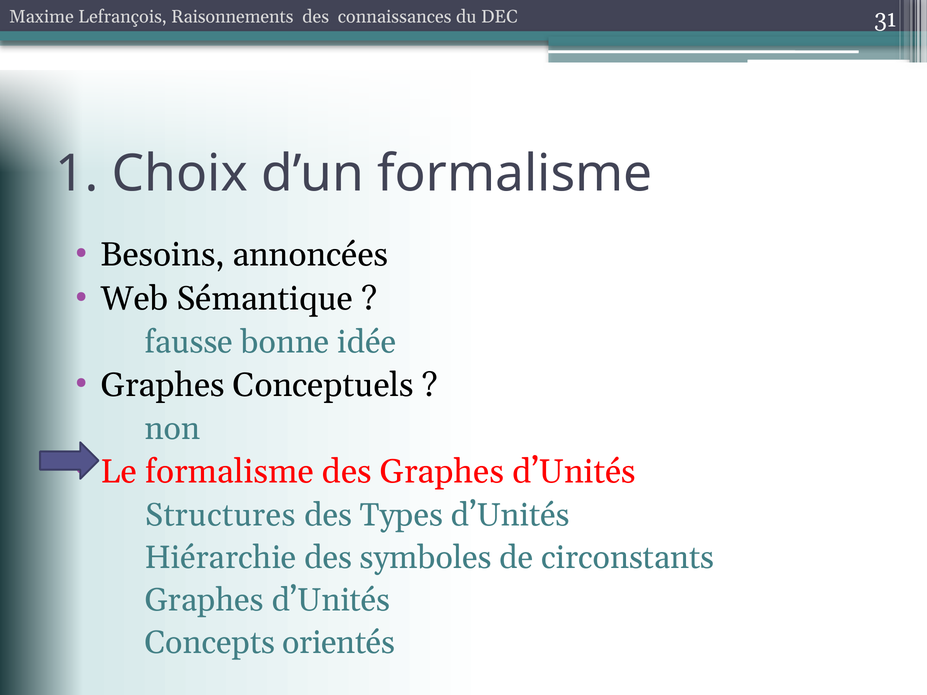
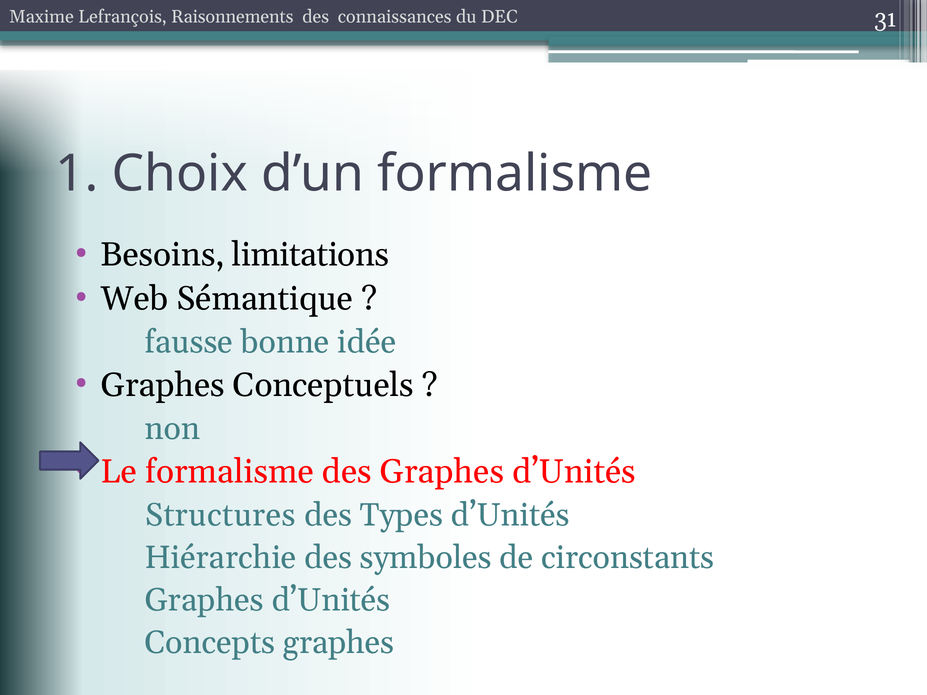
annoncées: annoncées -> limitations (310, 255)
Concepts orientés: orientés -> graphes (339, 643)
